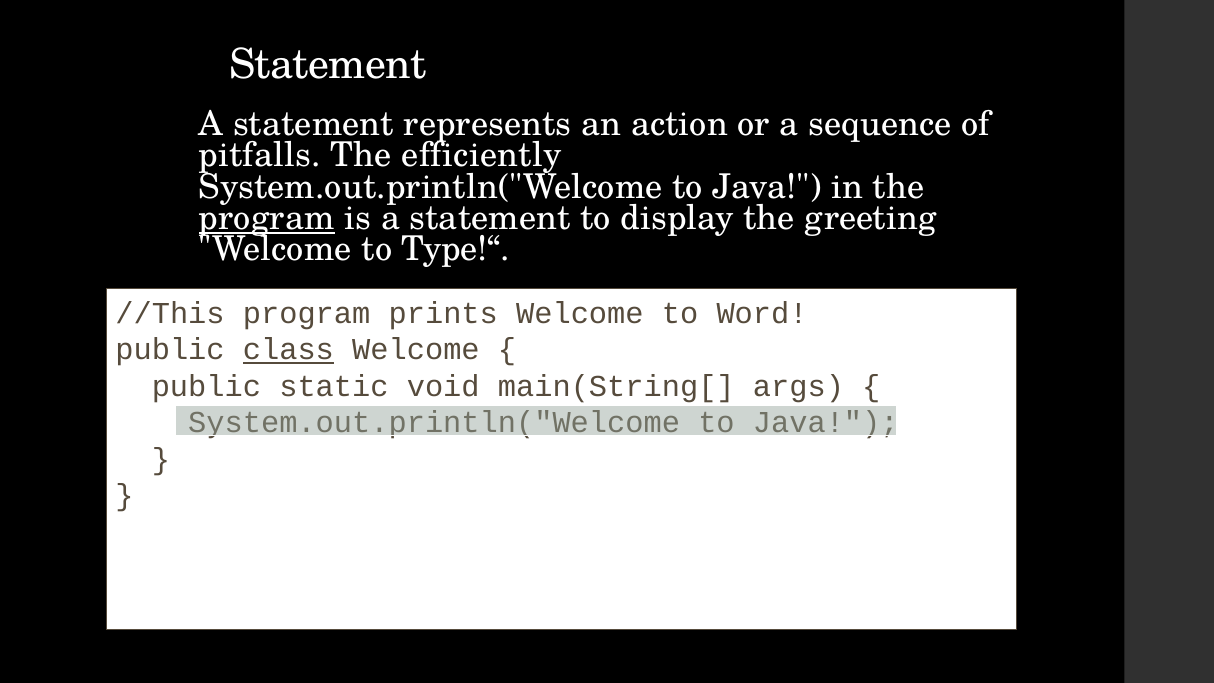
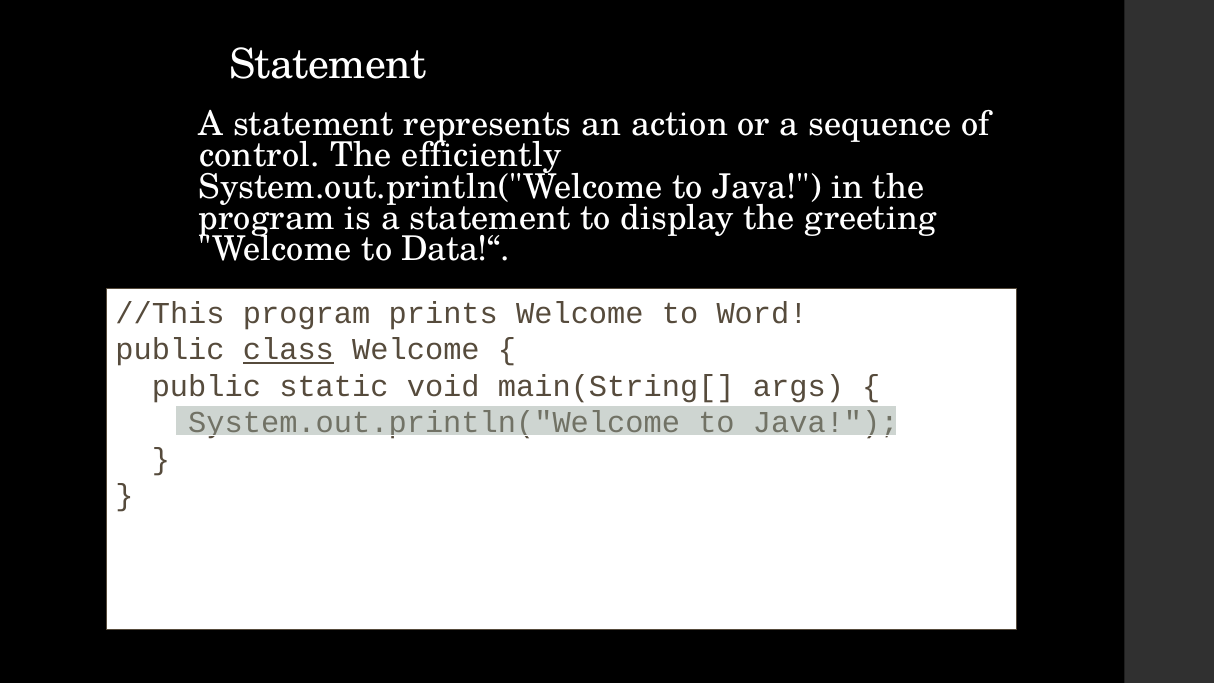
pitfalls: pitfalls -> control (260, 156)
program underline: present -> none (267, 218)
Type!“: Type!“ -> Data!“ (456, 249)
